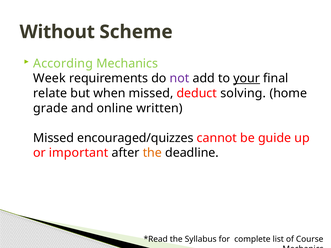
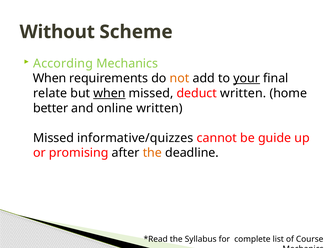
Week: Week -> When (50, 78)
not colour: purple -> orange (180, 78)
when underline: none -> present (109, 93)
deduct solving: solving -> written (243, 93)
grade: grade -> better (51, 108)
encouraged/quizzes: encouraged/quizzes -> informative/quizzes (135, 138)
important: important -> promising (79, 153)
